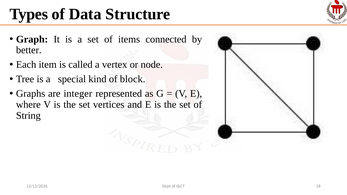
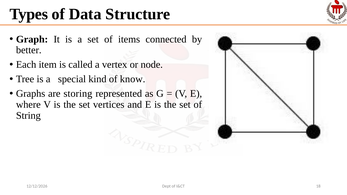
block: block -> know (133, 79)
integer: integer -> storing (78, 94)
